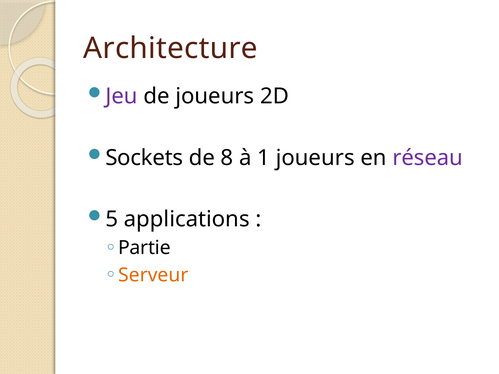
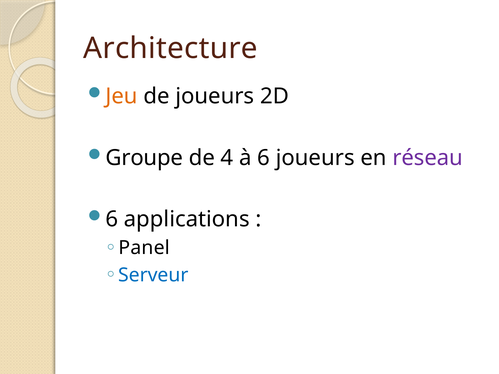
Jeu colour: purple -> orange (122, 96)
Sockets: Sockets -> Groupe (144, 158)
8: 8 -> 4 (227, 158)
à 1: 1 -> 6 (264, 158)
5: 5 -> 6 (112, 219)
Partie: Partie -> Panel (144, 248)
Serveur colour: orange -> blue (153, 275)
